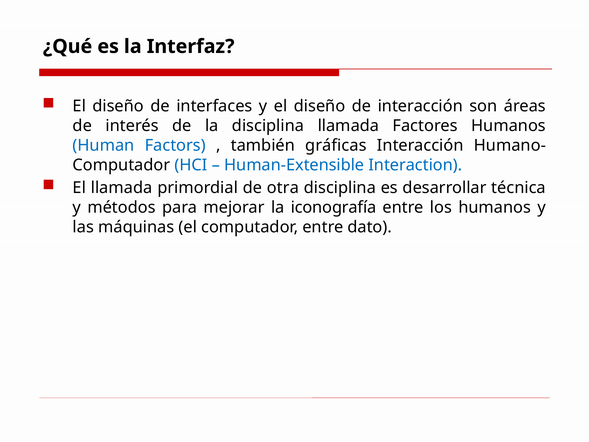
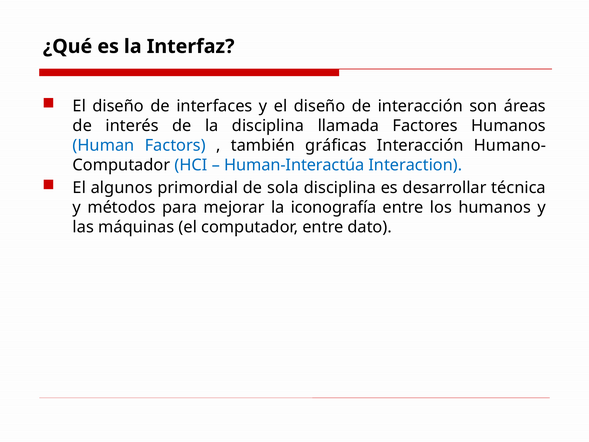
Human-Extensible: Human-Extensible -> Human-Interactúa (294, 165)
El llamada: llamada -> algunos (122, 188)
otra: otra -> sola (283, 188)
